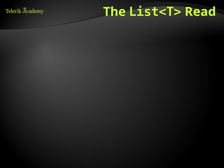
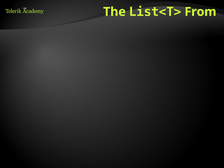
Read: Read -> From (200, 12)
